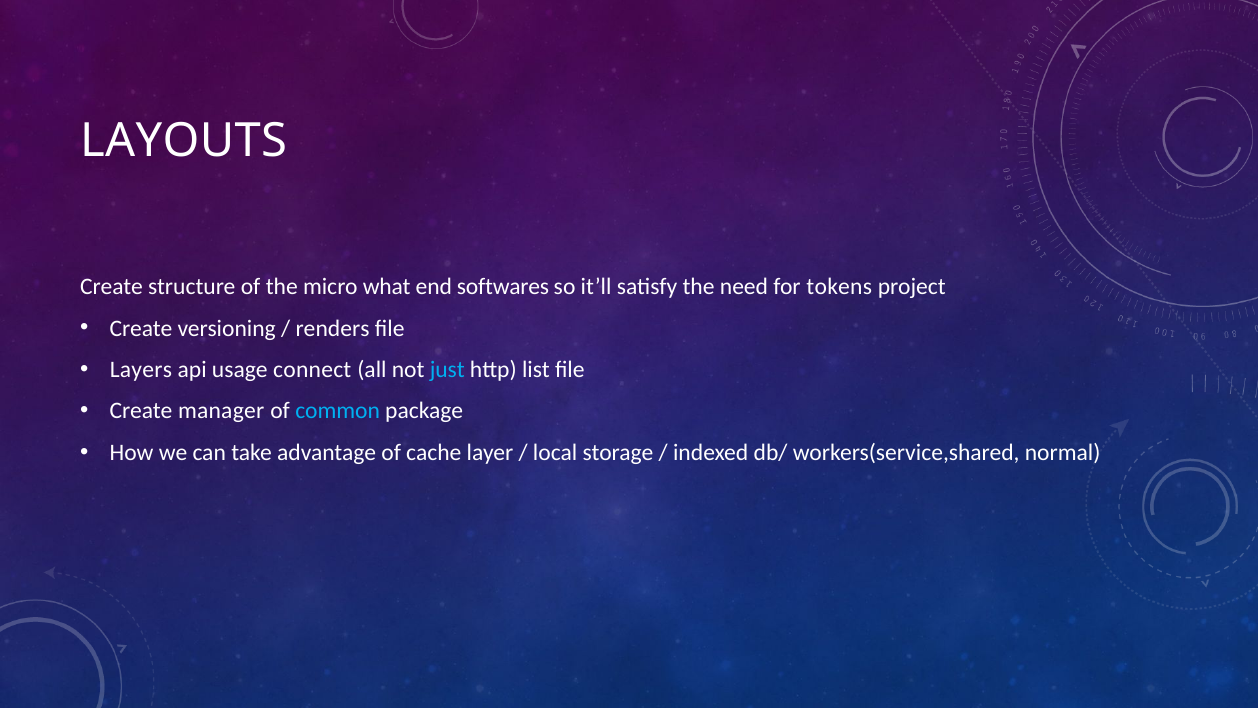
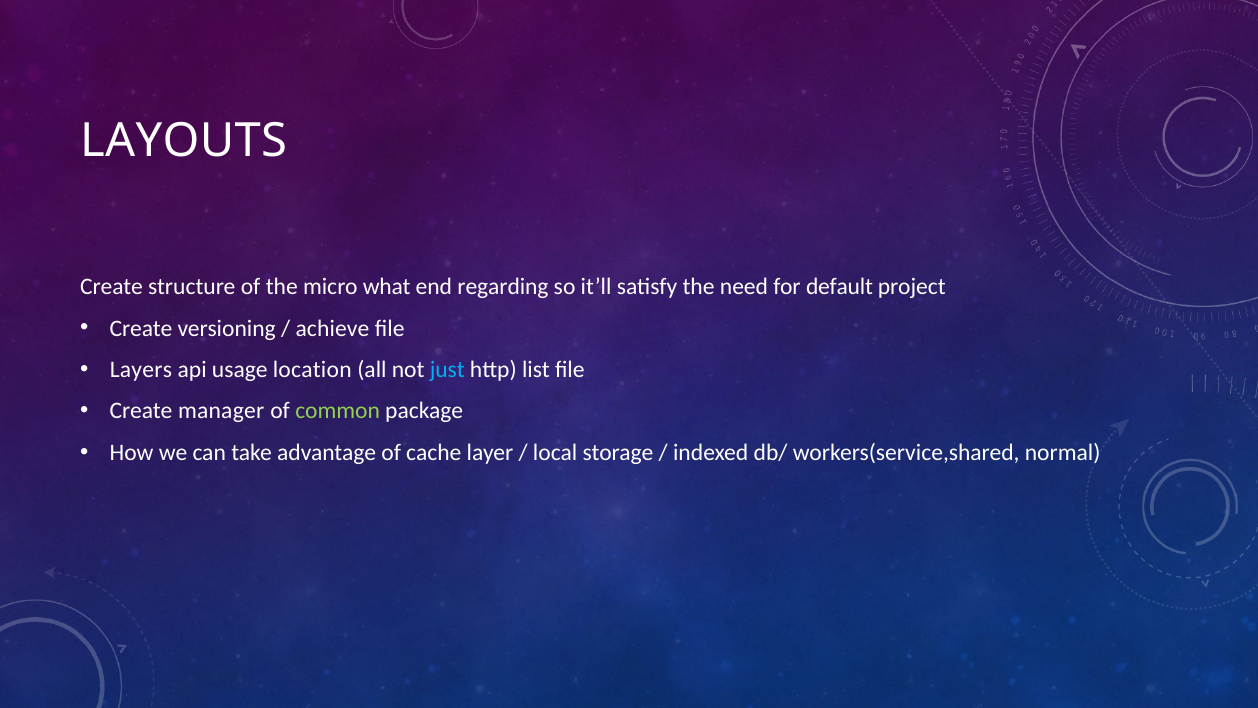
softwares: softwares -> regarding (503, 287)
tokens: tokens -> default (839, 287)
renders: renders -> achieve (332, 328)
connect: connect -> location (312, 369)
common colour: light blue -> light green (338, 411)
